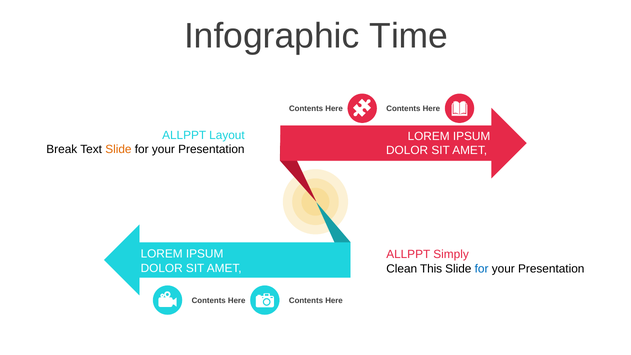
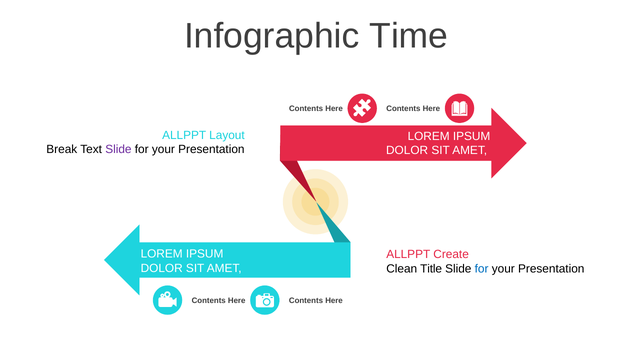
Slide colour: orange -> purple (118, 149)
Simply: Simply -> Create (451, 254)
This: This -> Title (431, 269)
